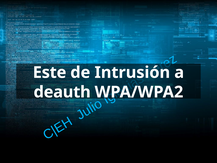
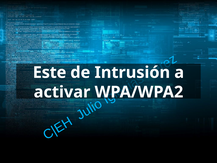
deauth: deauth -> activar (62, 92)
